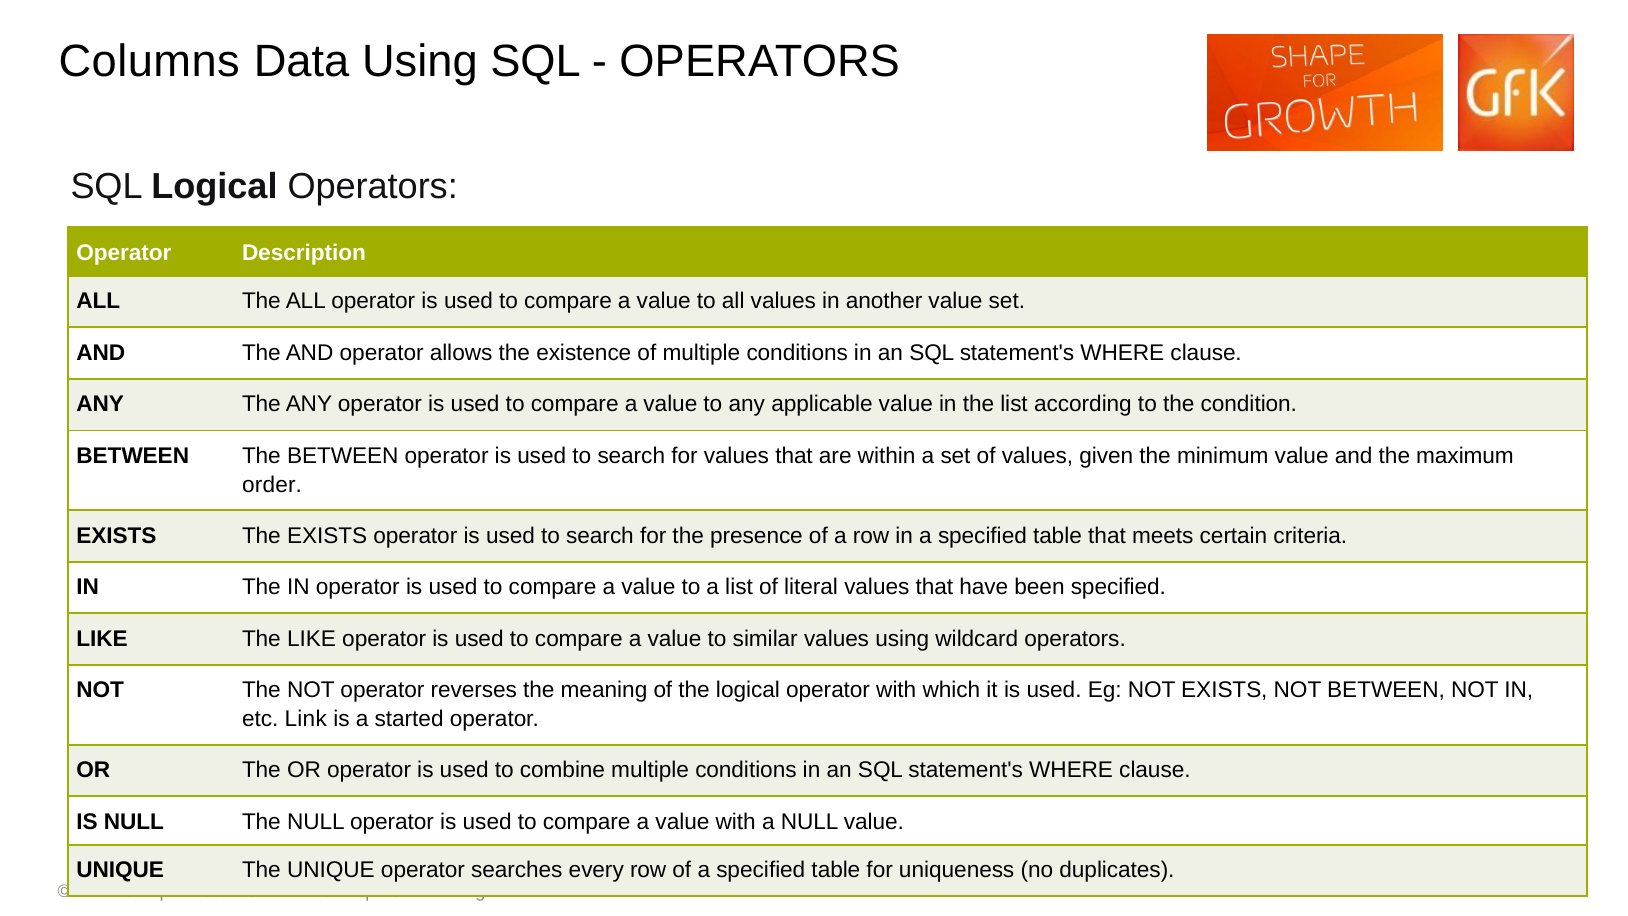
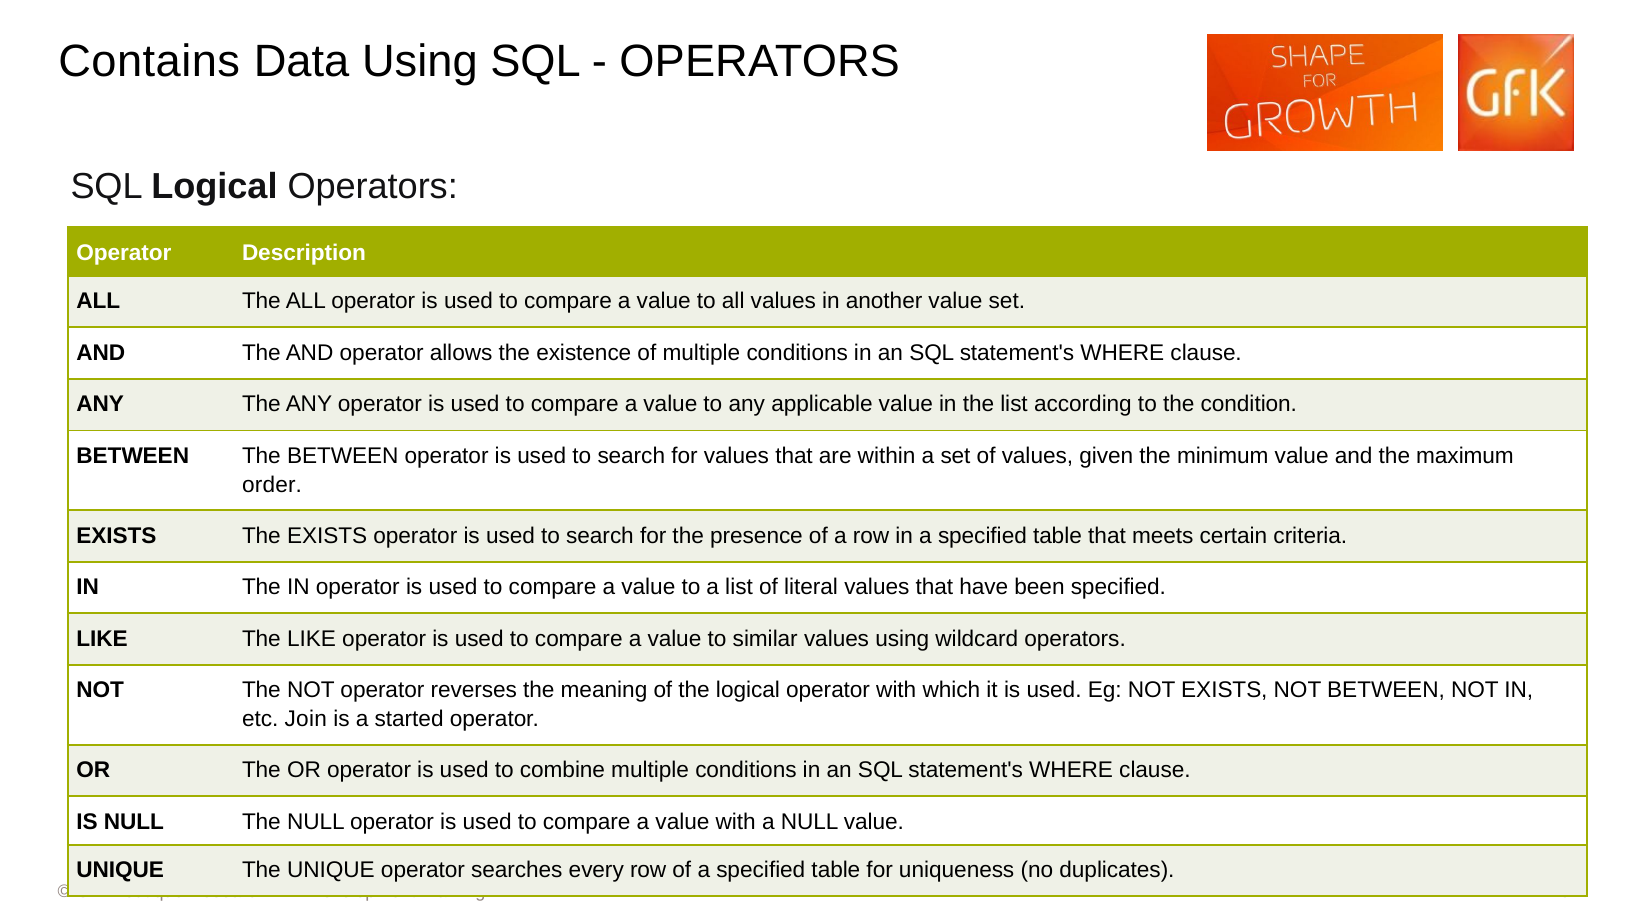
Columns: Columns -> Contains (149, 62)
Link: Link -> Join (306, 719)
